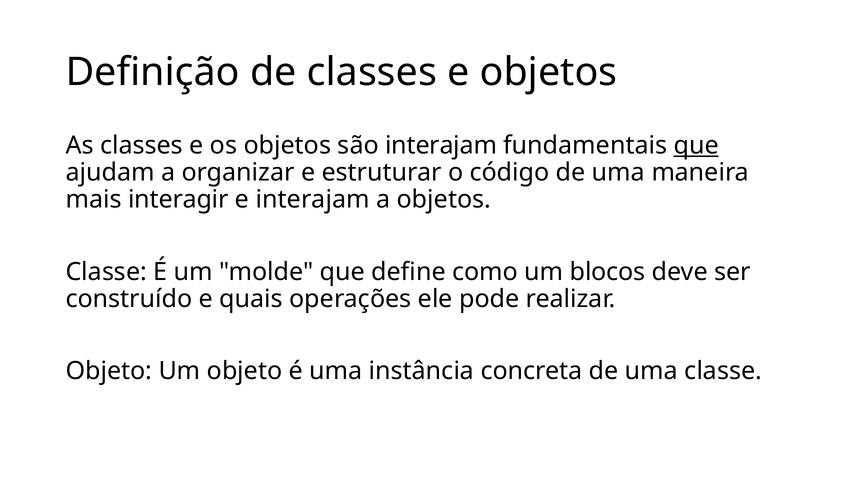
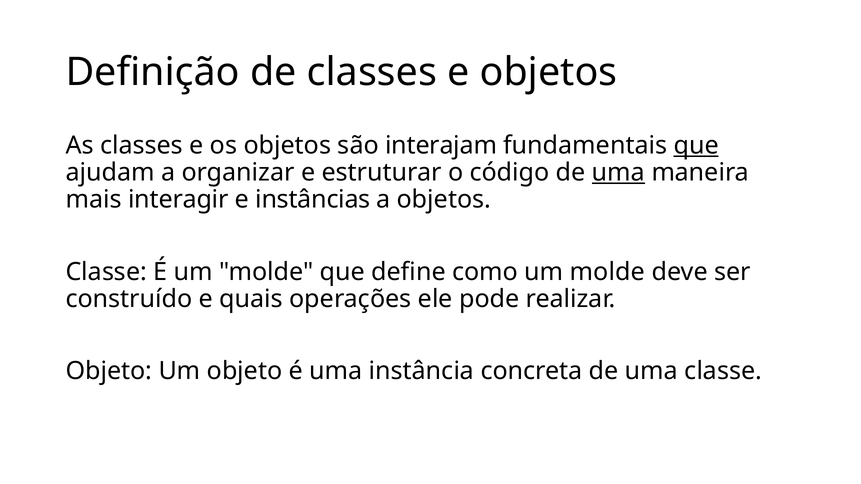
uma underline: none -> present (618, 173)
e interajam: interajam -> instâncias (313, 200)
como um blocos: blocos -> molde (608, 272)
